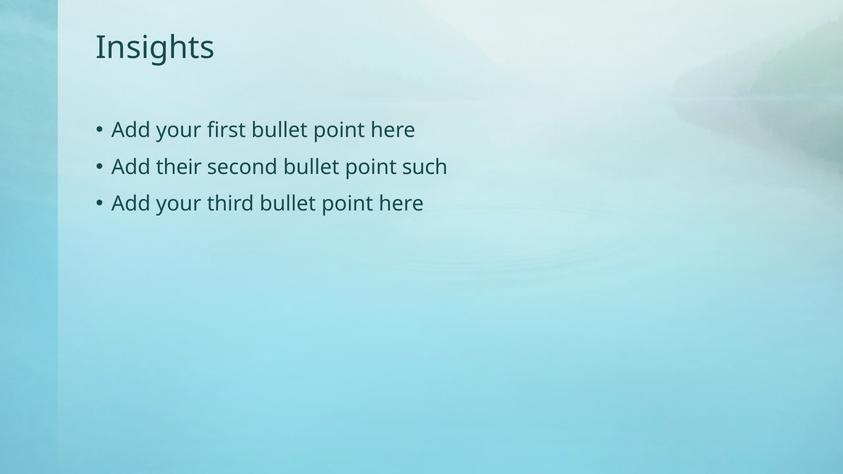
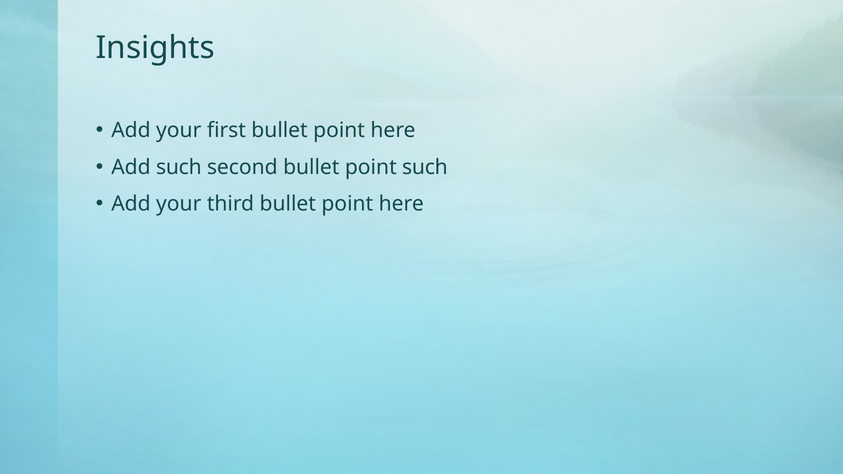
Add their: their -> such (179, 167)
